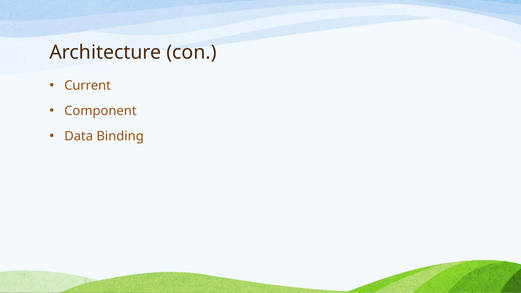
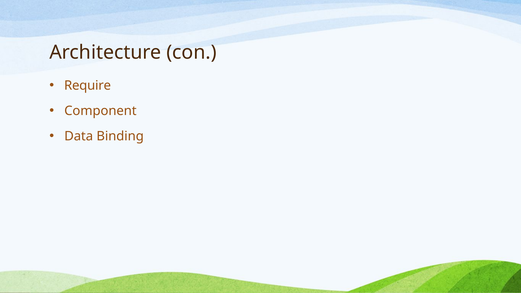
Current: Current -> Require (88, 86)
